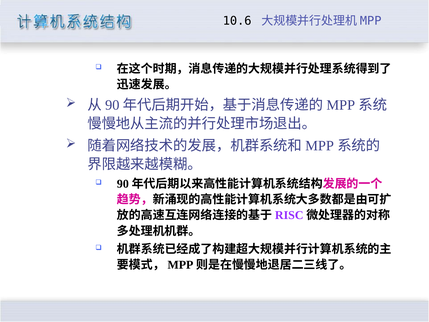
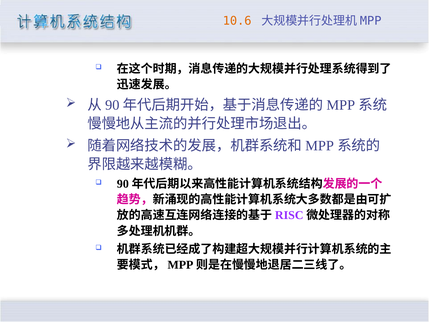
10.6 colour: black -> orange (237, 21)
